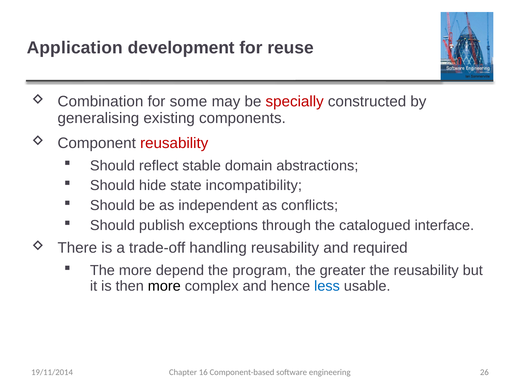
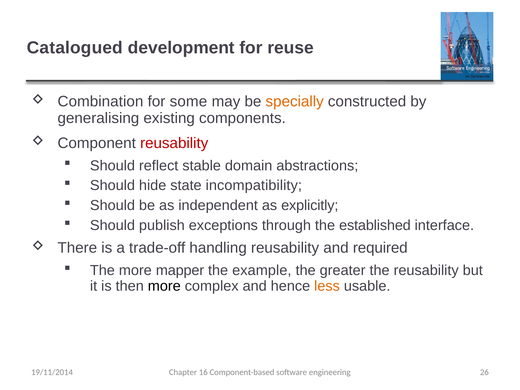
Application: Application -> Catalogued (75, 48)
specially colour: red -> orange (295, 102)
conflicts: conflicts -> explicitly (310, 205)
catalogued: catalogued -> established (375, 225)
depend: depend -> mapper (180, 270)
program: program -> example (262, 270)
less colour: blue -> orange (327, 286)
